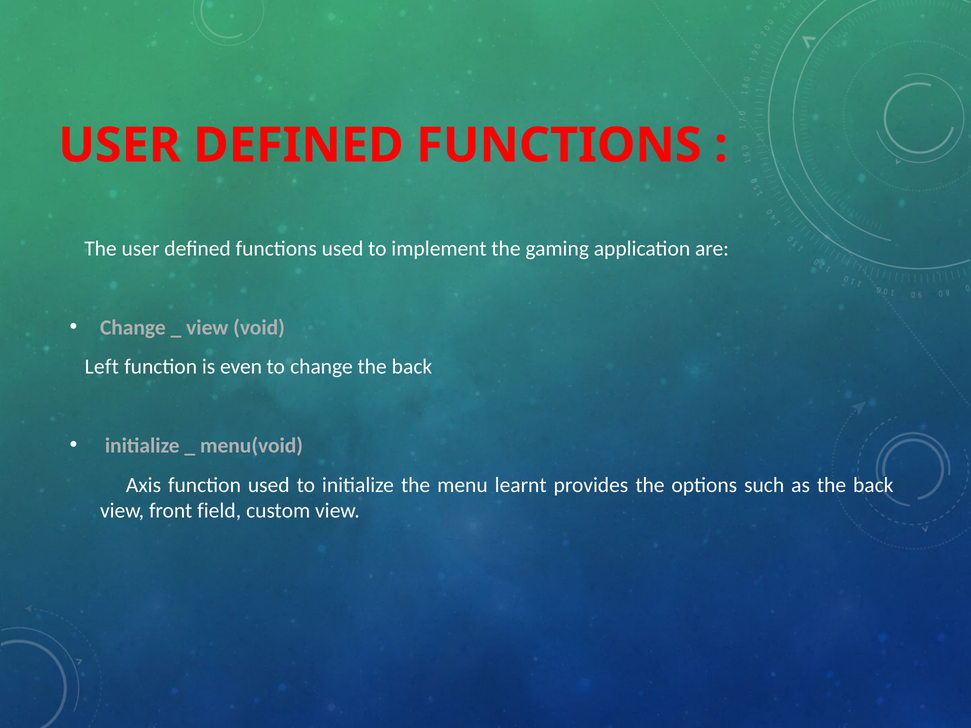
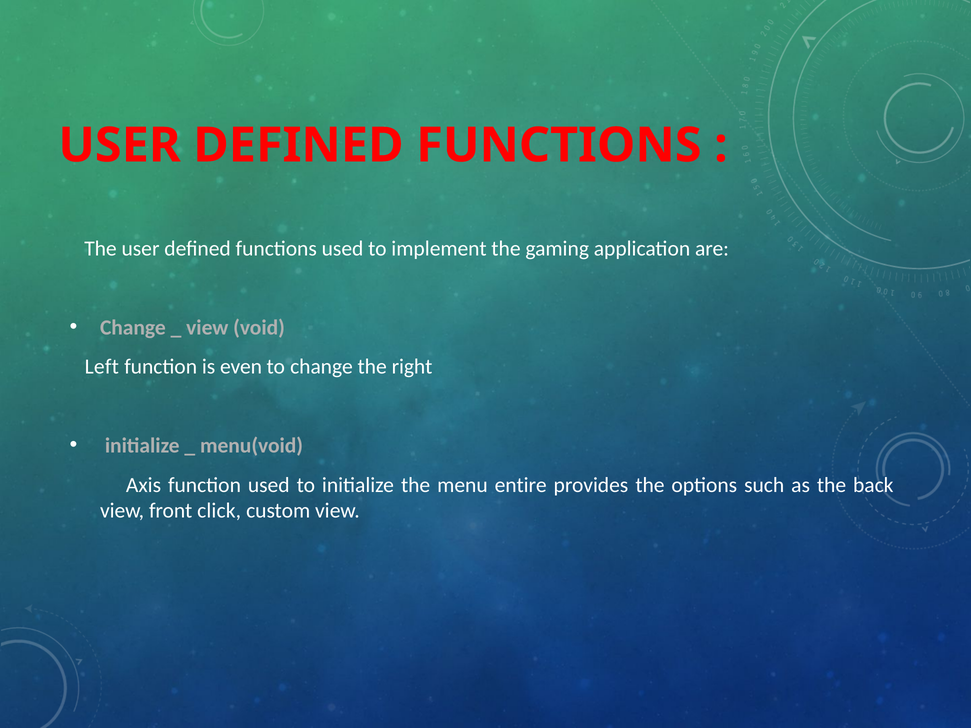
change the back: back -> right (412, 367)
learnt: learnt -> entire (521, 485)
field: field -> click (219, 511)
